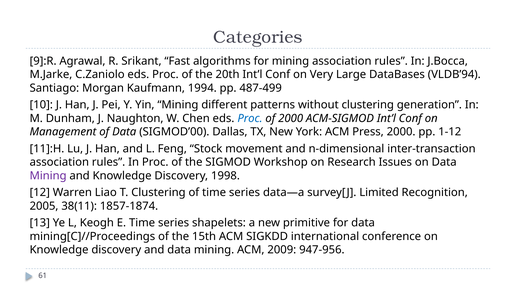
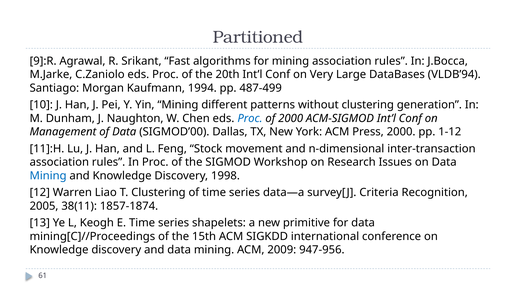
Categories: Categories -> Partitioned (258, 37)
Mining colour: purple -> blue (48, 176)
Limited: Limited -> Criteria (379, 193)
